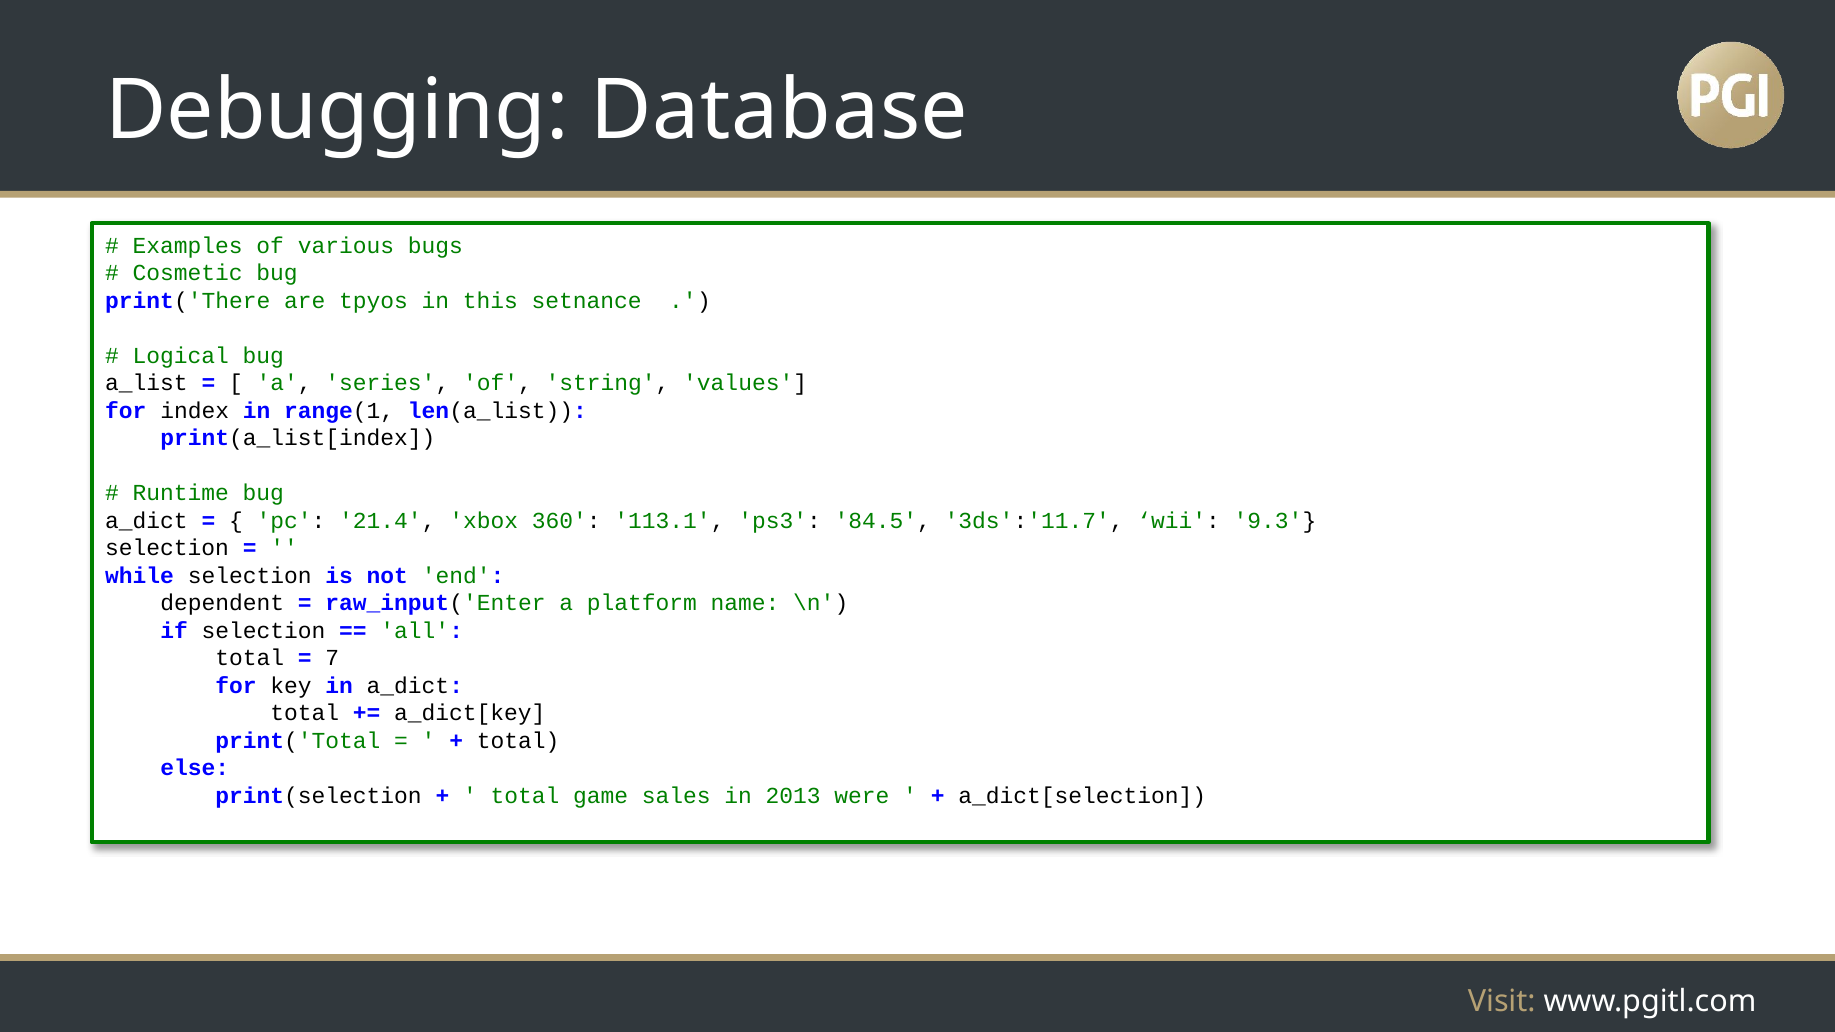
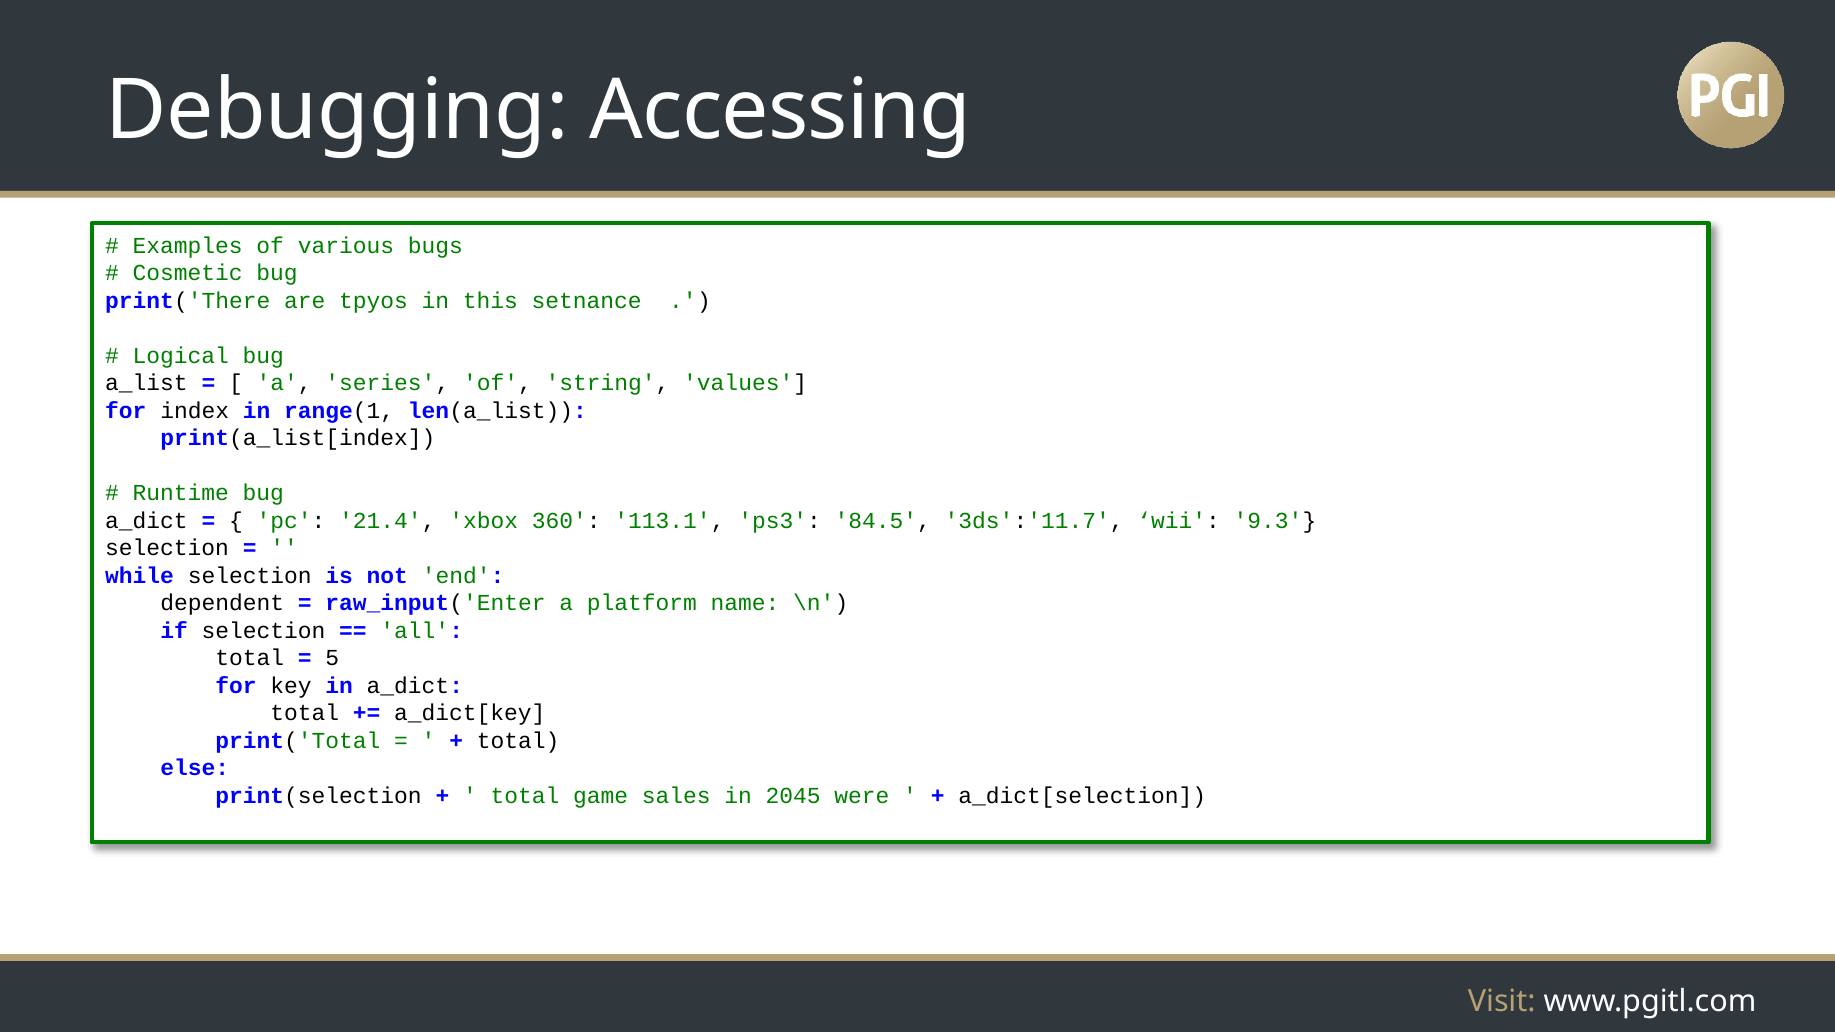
Database: Database -> Accessing (780, 111)
7: 7 -> 5 (332, 658)
2013: 2013 -> 2045 (793, 796)
